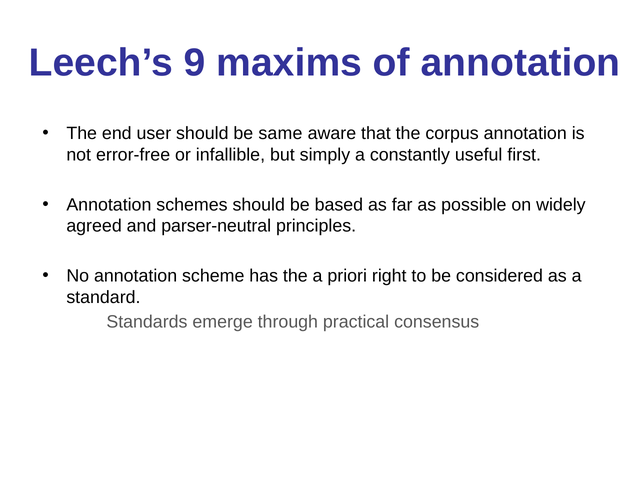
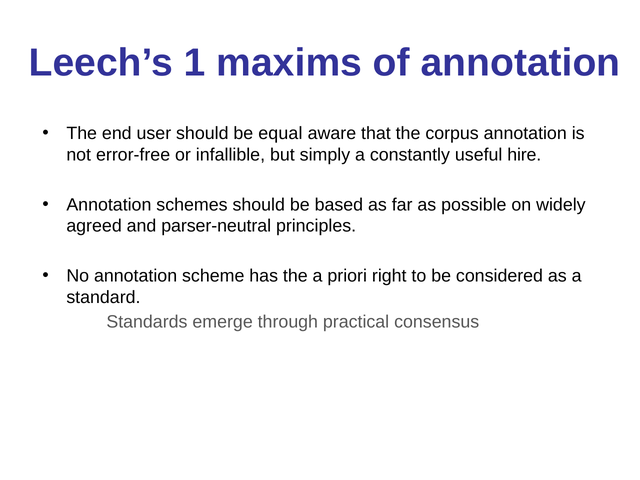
9: 9 -> 1 (195, 63)
same: same -> equal (280, 134)
first: first -> hire (524, 155)
